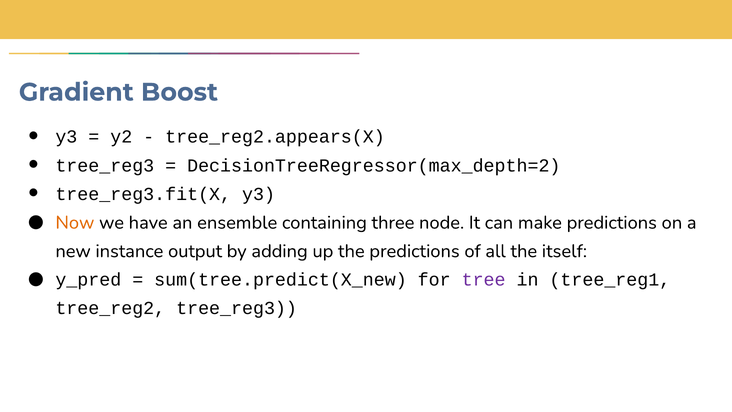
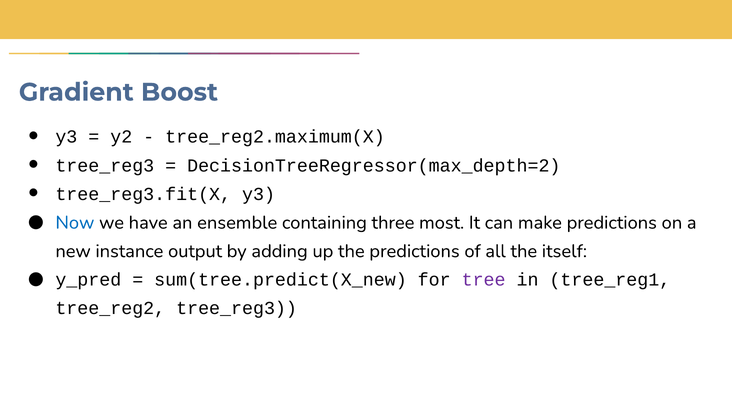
tree_reg2.appears(X: tree_reg2.appears(X -> tree_reg2.maximum(X (275, 137)
Now colour: orange -> blue (75, 222)
node: node -> most (442, 222)
